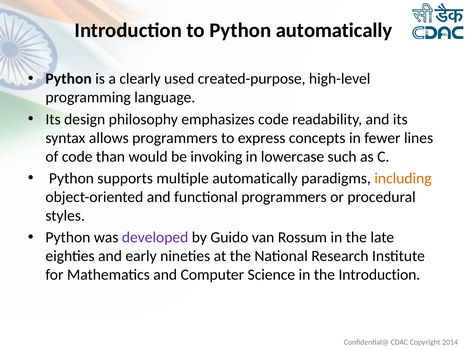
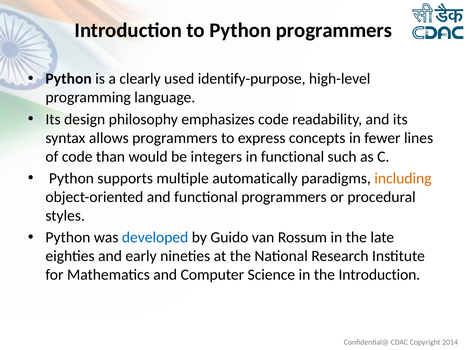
Python automatically: automatically -> programmers (334, 30)
created-purpose: created-purpose -> identify-purpose (252, 79)
invoking: invoking -> integers (216, 157)
in lowercase: lowercase -> functional (293, 157)
developed colour: purple -> blue (155, 238)
